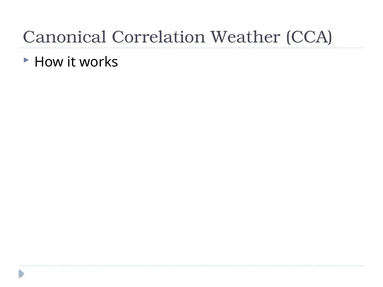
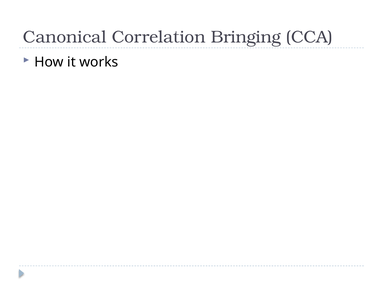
Weather: Weather -> Bringing (246, 37)
